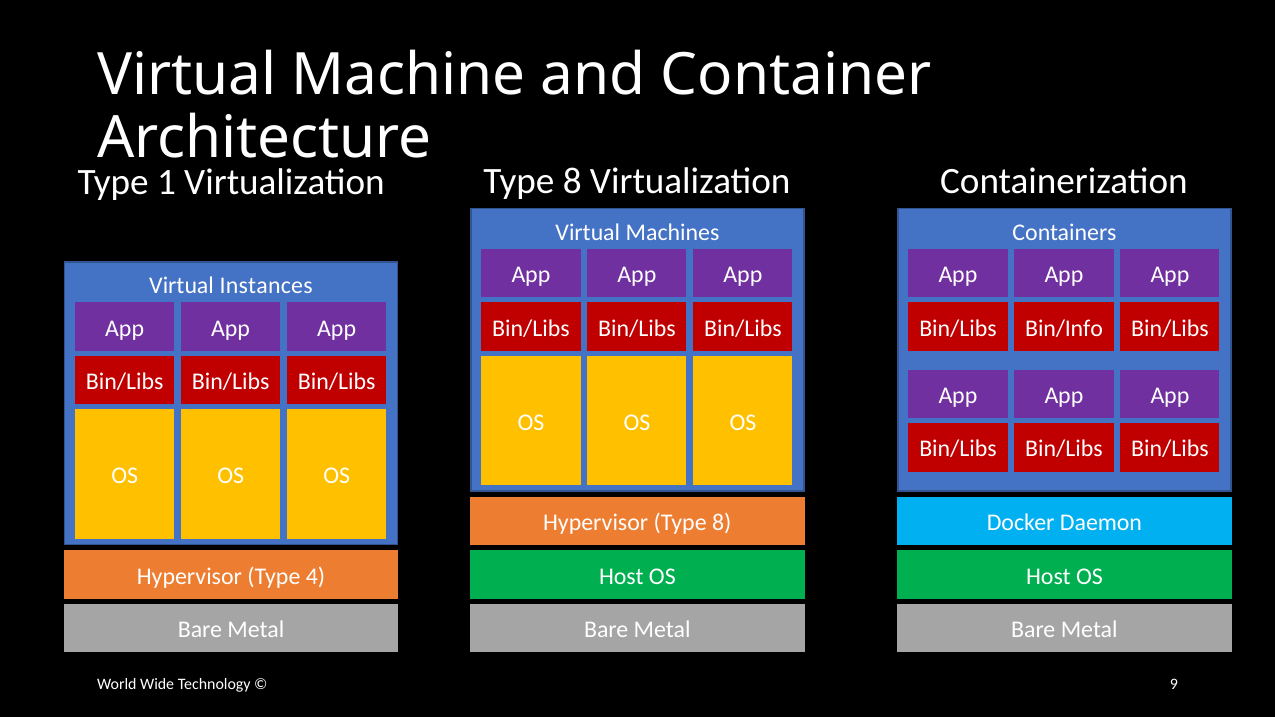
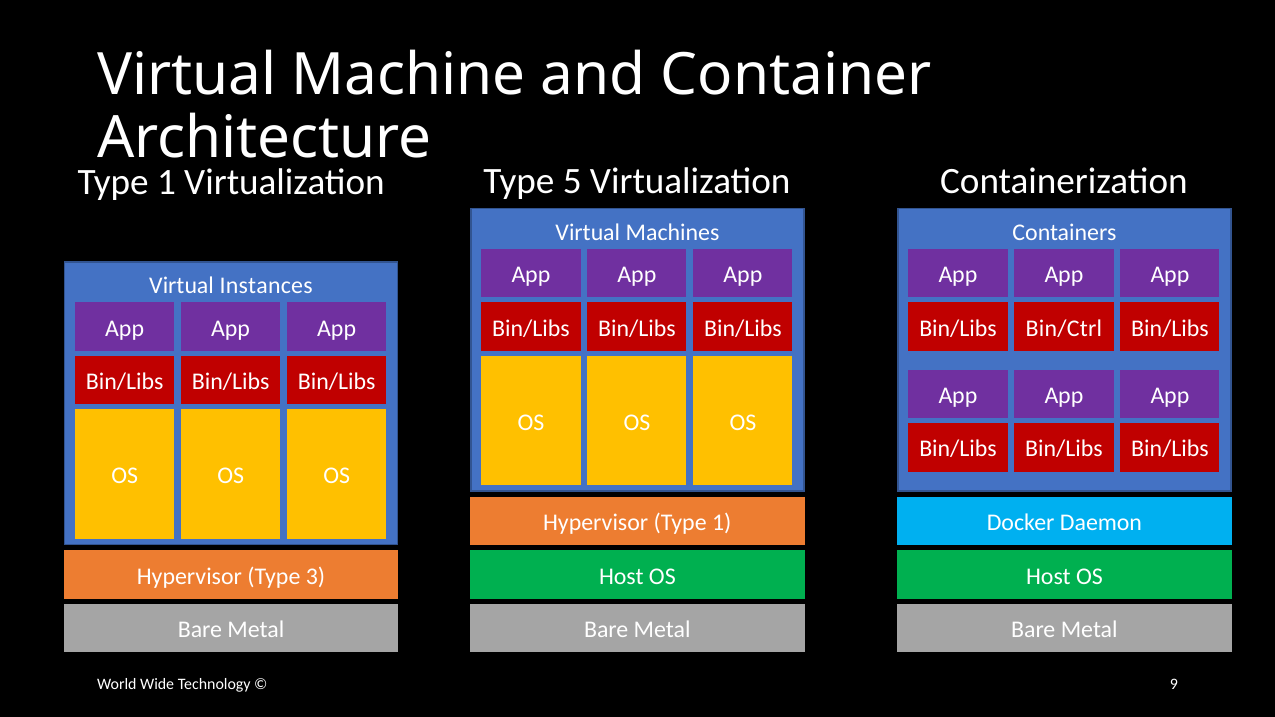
8: 8 -> 5 (572, 182)
Bin/Info: Bin/Info -> Bin/Ctrl (1064, 328)
Hypervisor Type 8: 8 -> 1 (722, 523)
4: 4 -> 3 (315, 576)
